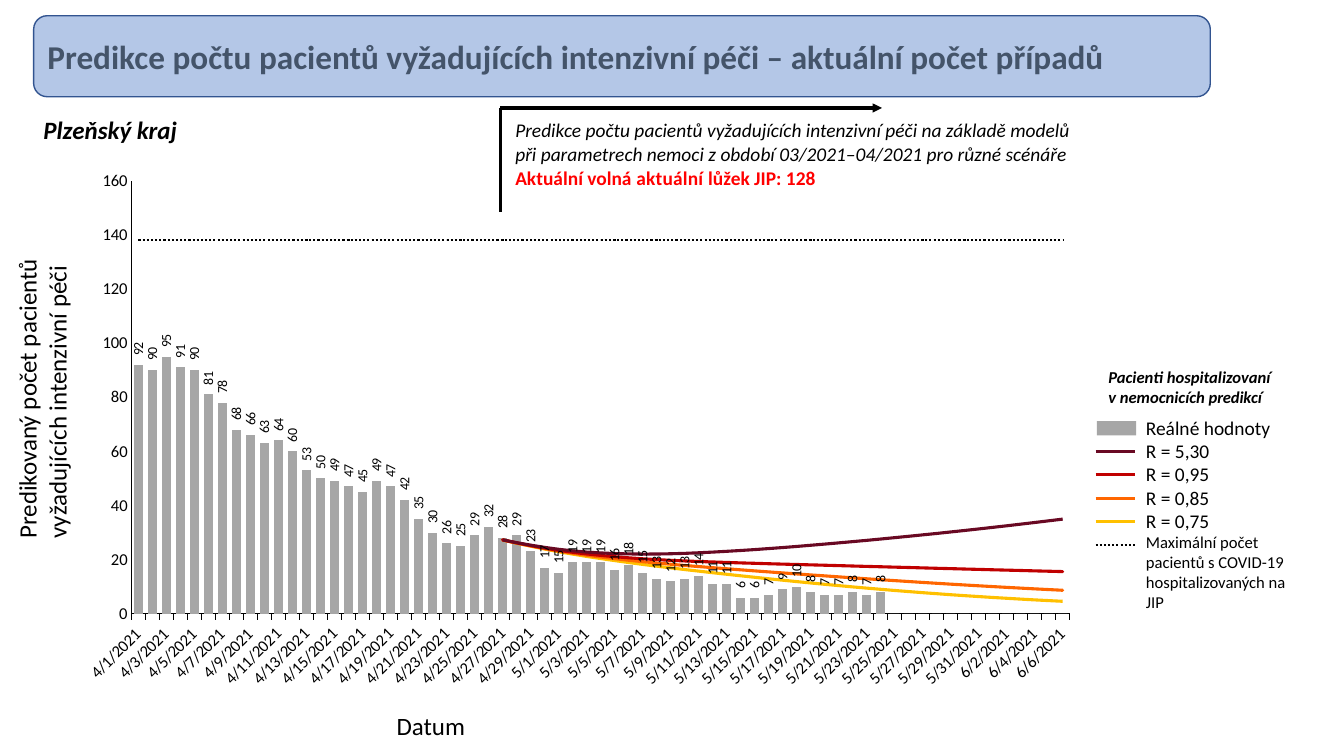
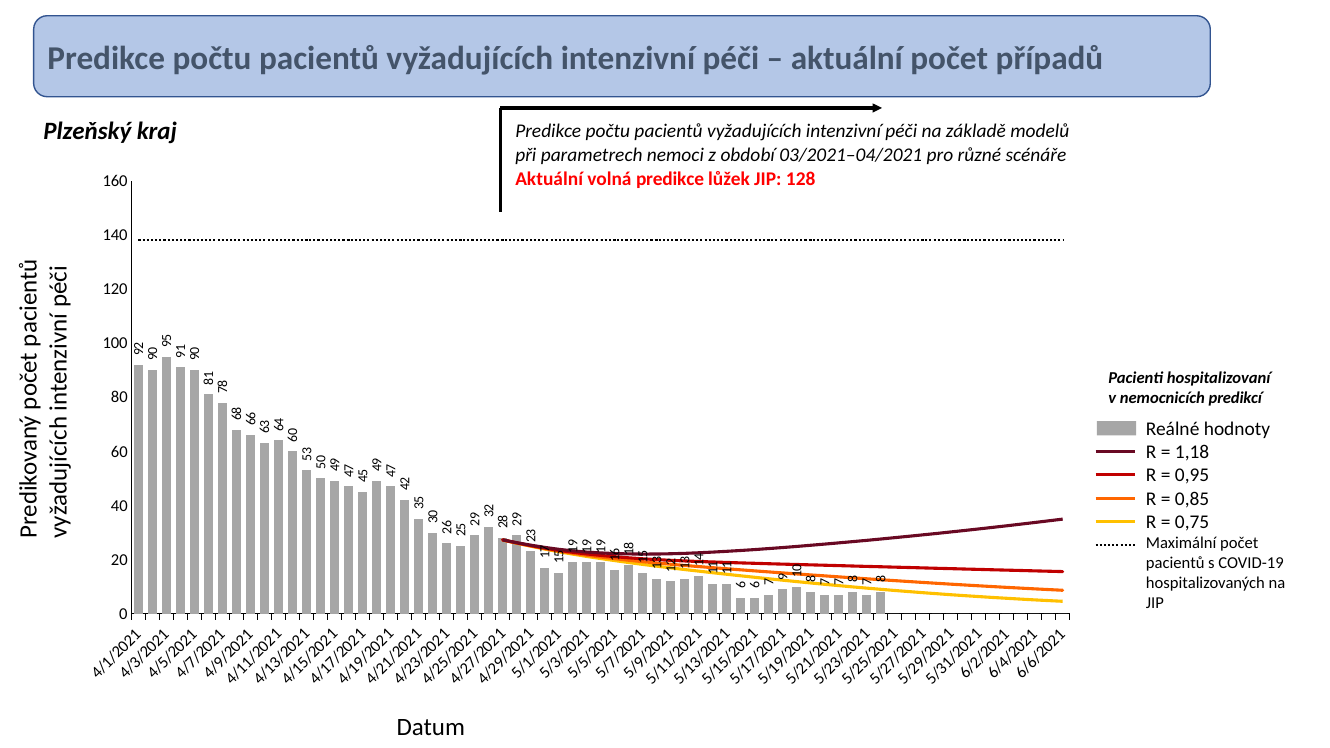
volná aktuální: aktuální -> predikce (670, 179)
5,30: 5,30 -> 1,18 (1192, 452)
